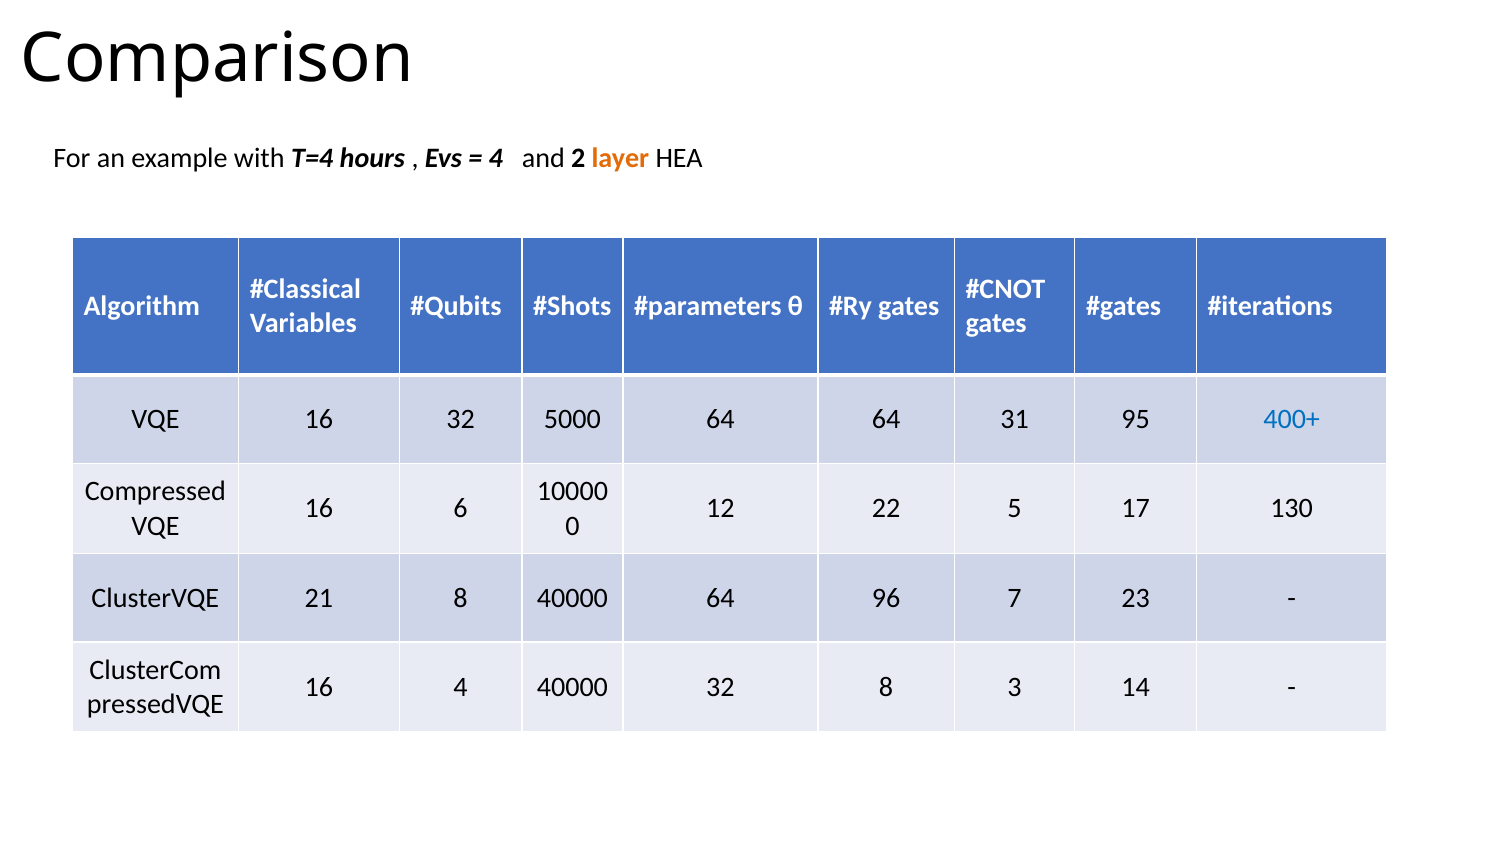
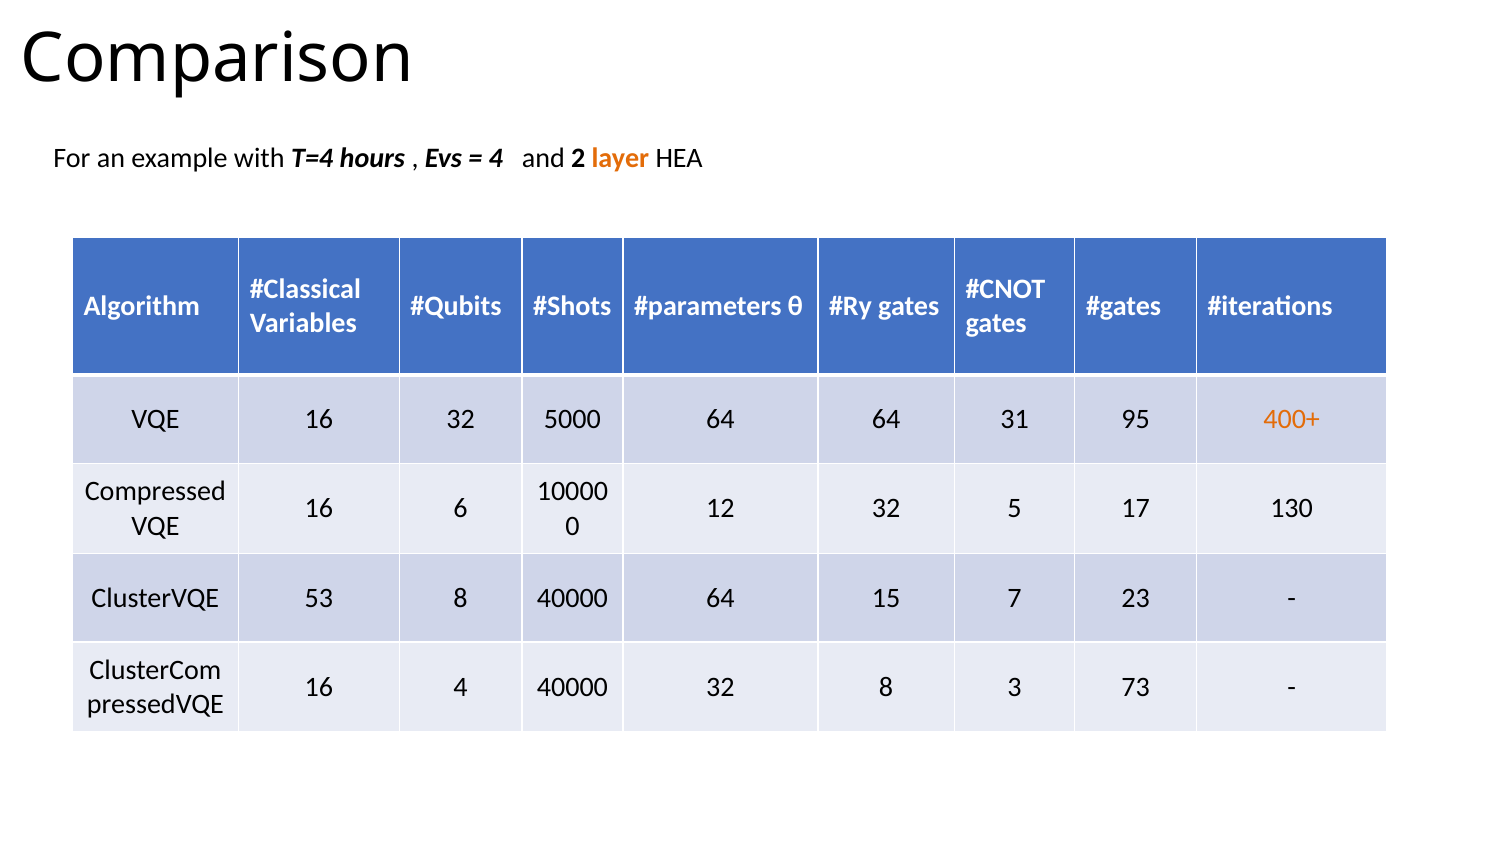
400+ colour: blue -> orange (1292, 420)
12 22: 22 -> 32 (886, 509)
21: 21 -> 53 (319, 598)
96: 96 -> 15 (886, 598)
14: 14 -> 73 (1136, 687)
